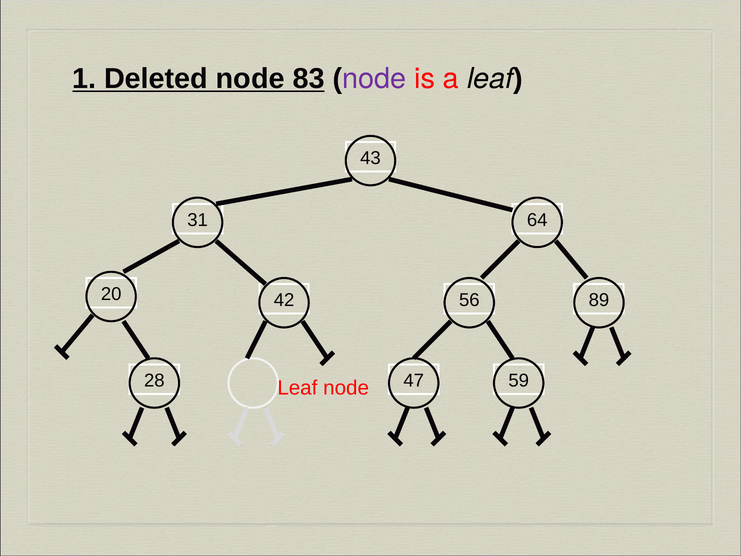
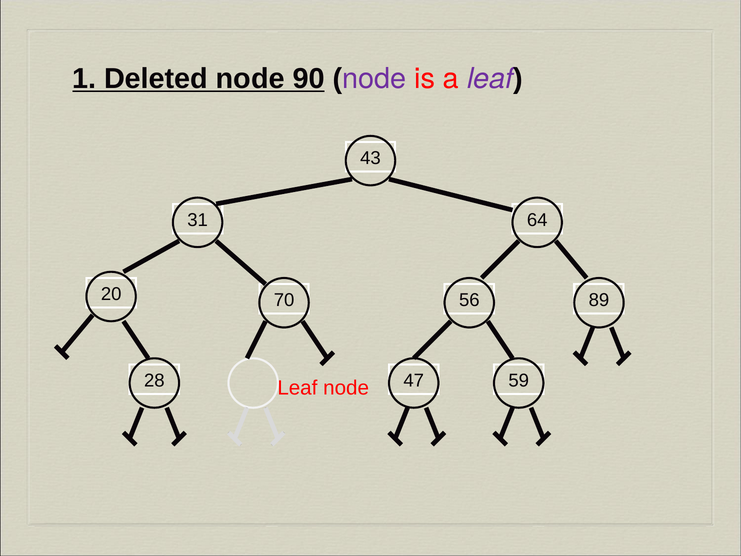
83: 83 -> 90 (309, 79)
leaf colour: black -> purple (490, 79)
42: 42 -> 70 (284, 300)
